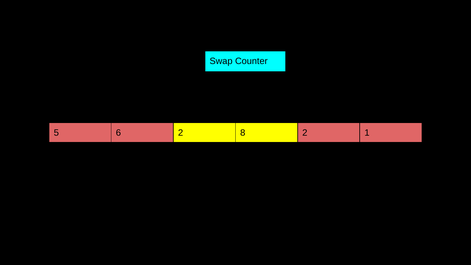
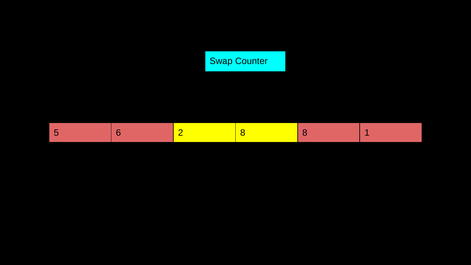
8 2: 2 -> 8 (305, 133)
